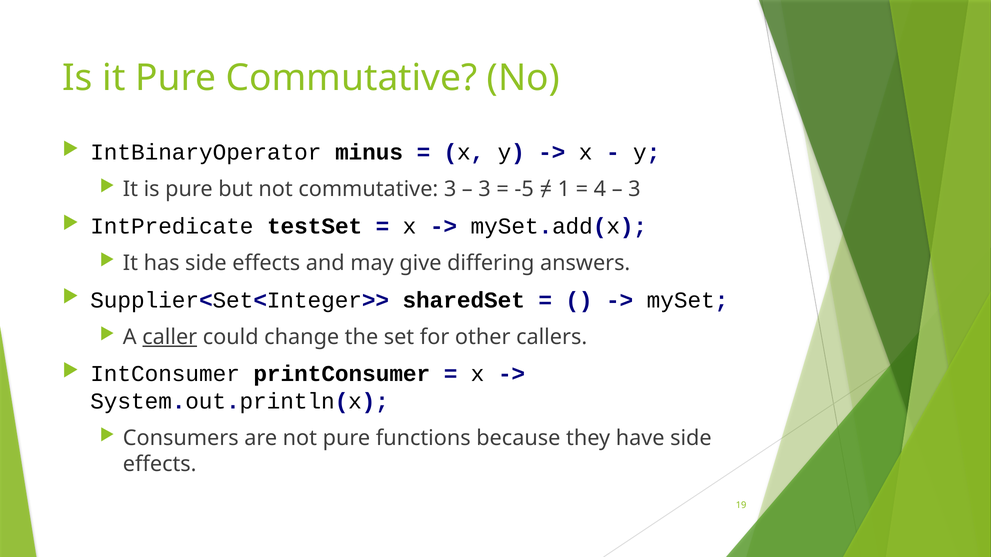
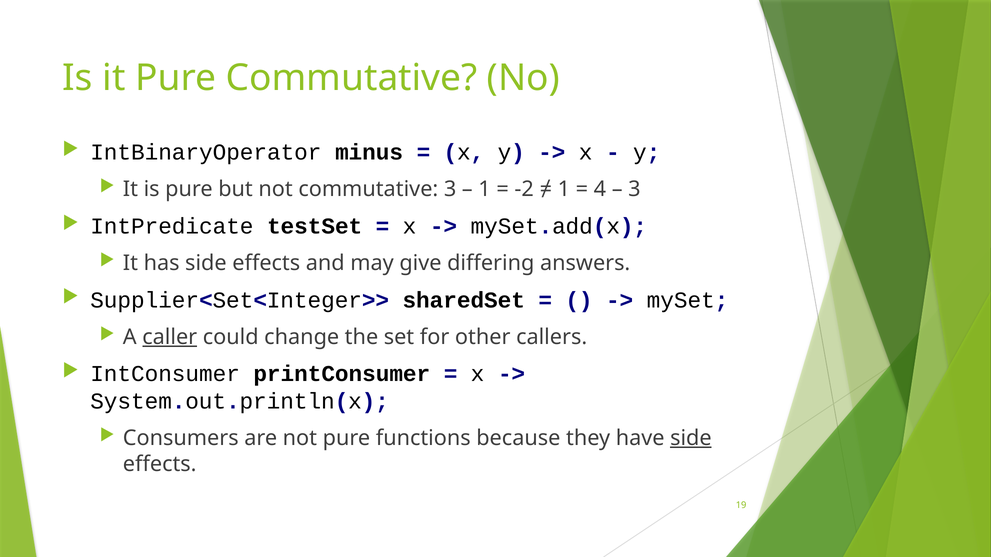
3: 3 -> 1 (485, 189)
-5: -5 -> -2 (524, 189)
side underline: none -> present (691, 438)
